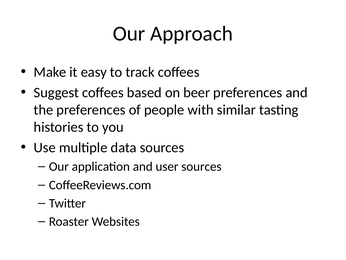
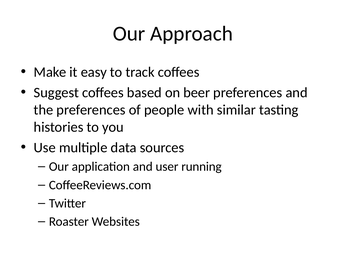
user sources: sources -> running (201, 166)
